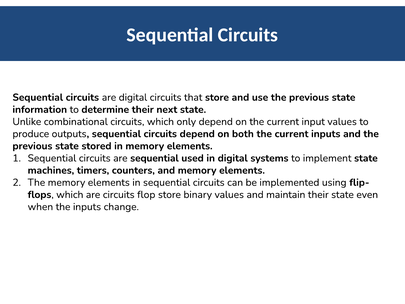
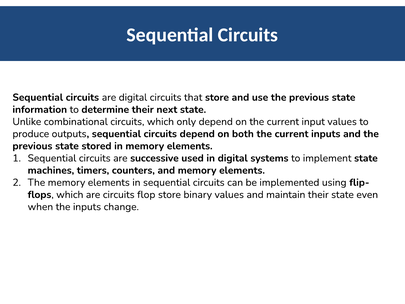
are sequential: sequential -> successive (154, 158)
